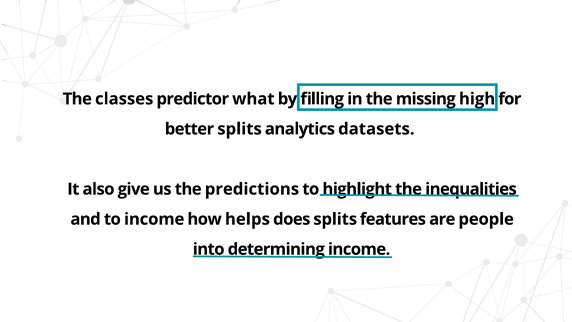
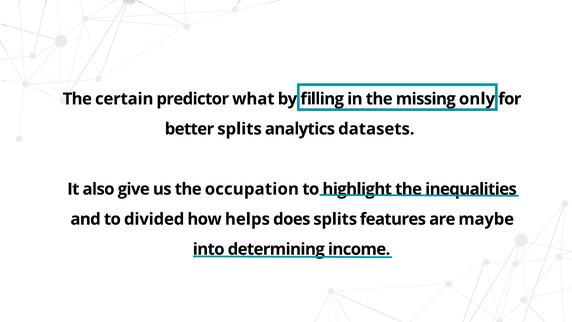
classes: classes -> certain (124, 99)
high: high -> only (477, 99)
predictions: predictions -> occupation (252, 189)
to income: income -> divided (154, 219)
people: people -> maybe (486, 219)
